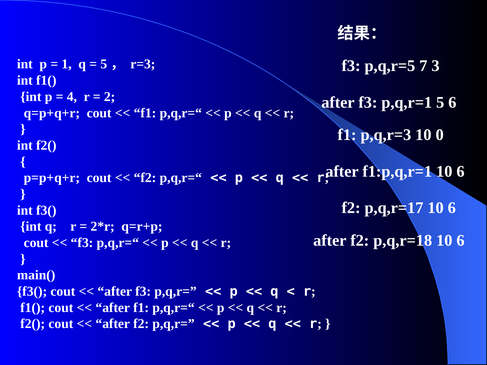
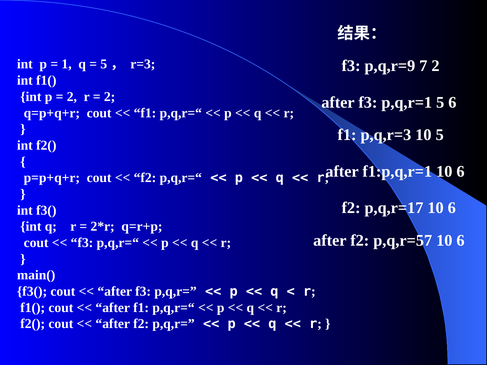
p,q,r=5: p,q,r=5 -> p,q,r=9 (390, 66)
7 3: 3 -> 2 (436, 66)
4: 4 -> 2 (72, 97)
10 0: 0 -> 5 (440, 135)
p,q,r=18: p,q,r=18 -> p,q,r=57 (403, 241)
